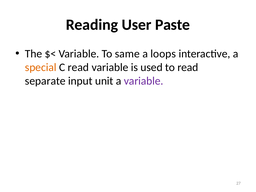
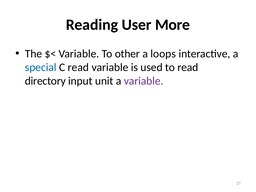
Paste: Paste -> More (173, 25)
same: same -> other (127, 54)
special colour: orange -> blue (41, 67)
separate: separate -> directory (45, 81)
